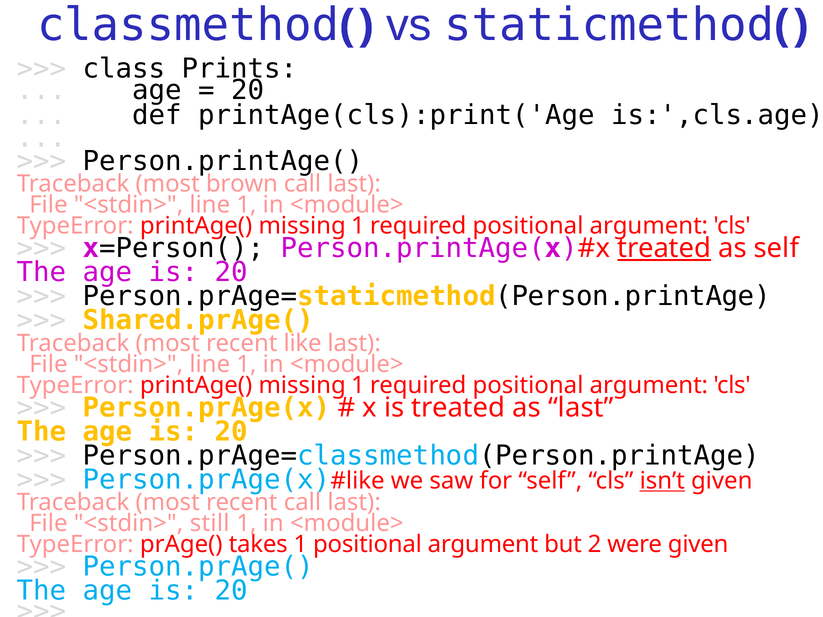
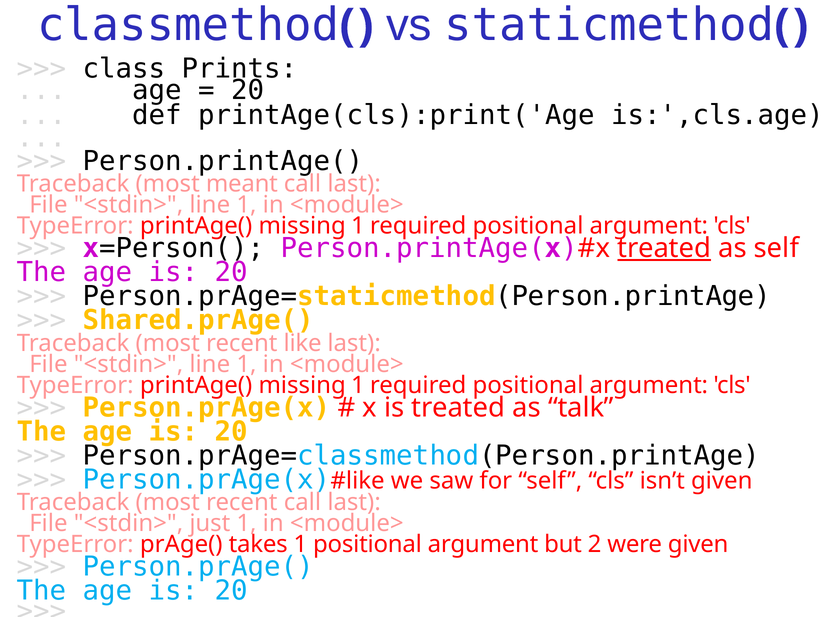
brown: brown -> meant (242, 184)
as last: last -> talk (581, 408)
isn’t underline: present -> none (662, 481)
still: still -> just (210, 524)
